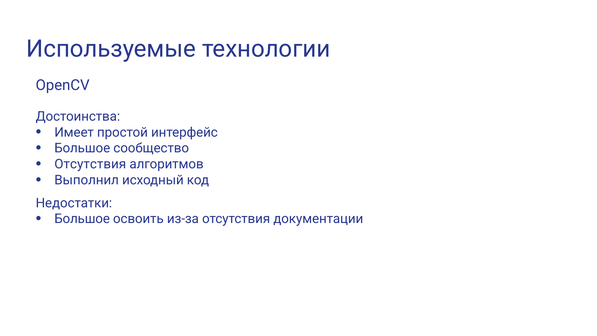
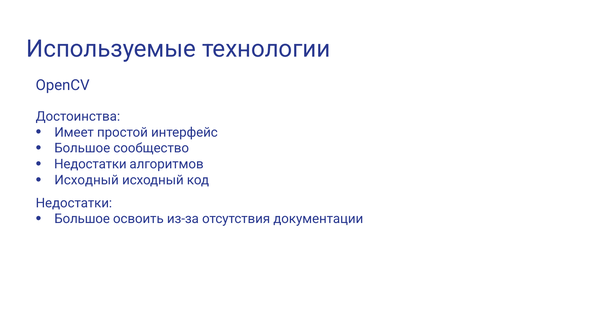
Отсутствия: Отсутствия -> Недостатки (90, 164)
Выполнил: Выполнил -> Исходный (87, 180)
